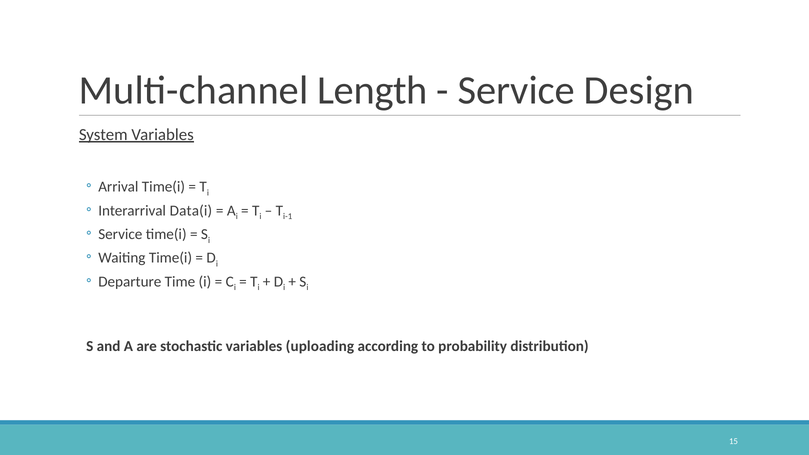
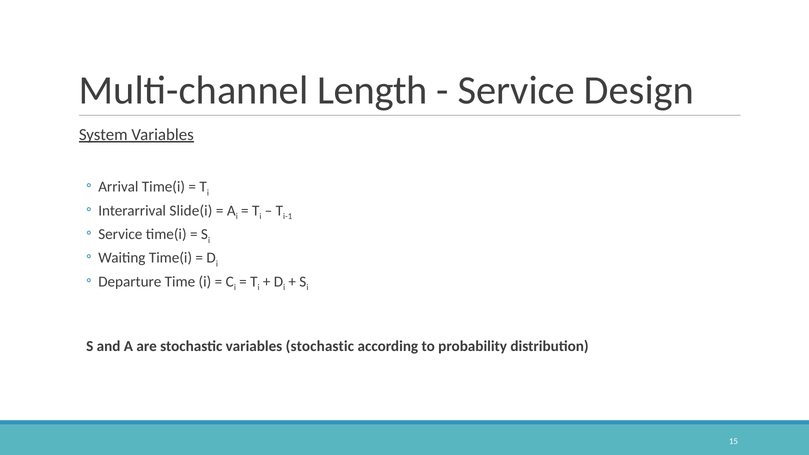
Data(i: Data(i -> Slide(i (191, 211)
variables uploading: uploading -> stochastic (320, 346)
